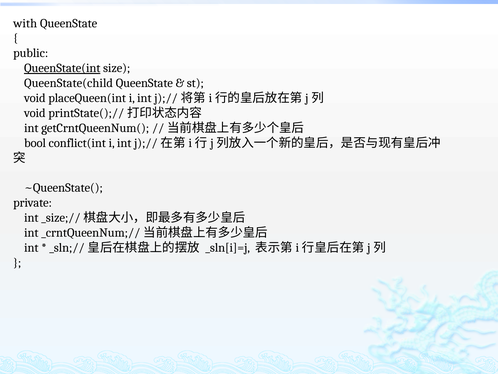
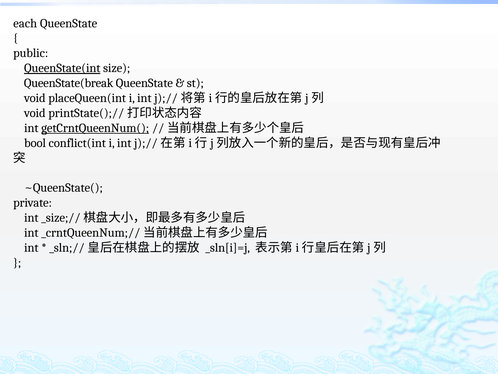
with: with -> each (25, 23)
QueenState(child: QueenState(child -> QueenState(break (69, 83)
getCrntQueenNum( underline: none -> present (95, 128)
